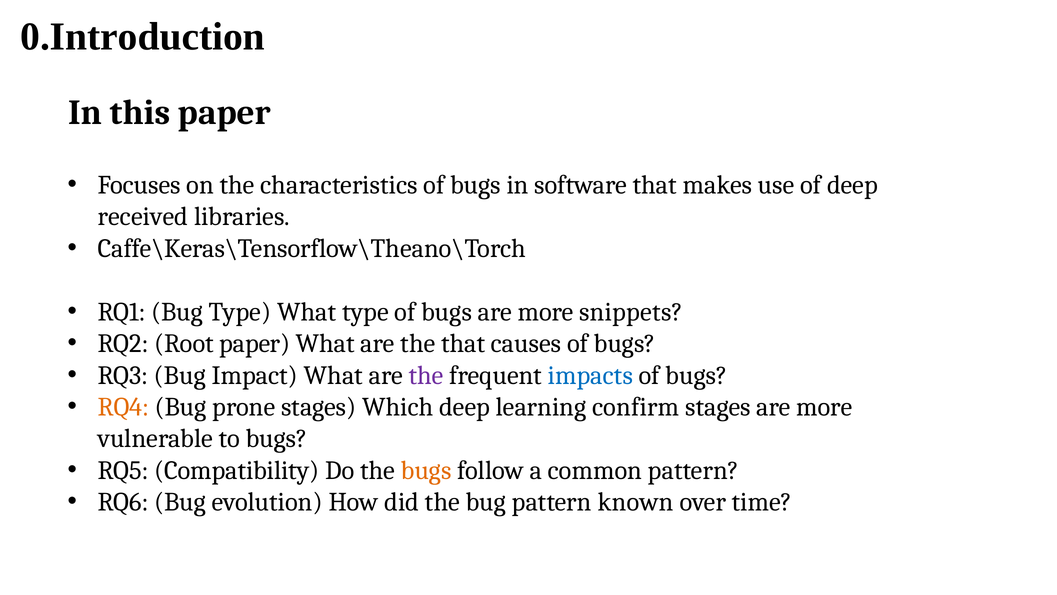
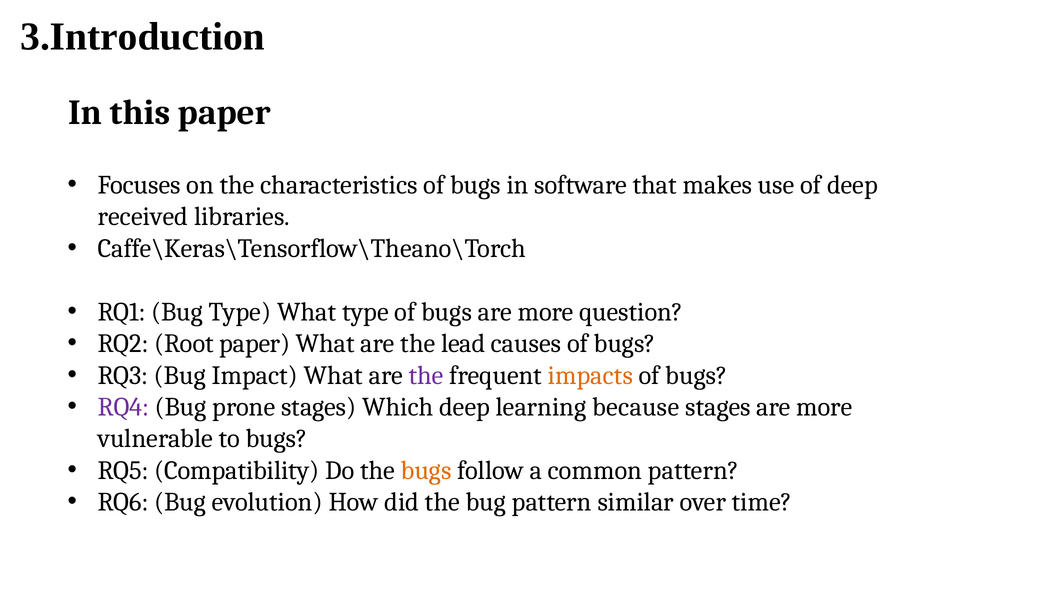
0.Introduction: 0.Introduction -> 3.Introduction (143, 37)
snippets: snippets -> question (631, 312)
the that: that -> lead (463, 343)
impacts colour: blue -> orange (590, 375)
RQ4 colour: orange -> purple (123, 407)
confirm: confirm -> because (636, 407)
known: known -> similar (636, 502)
